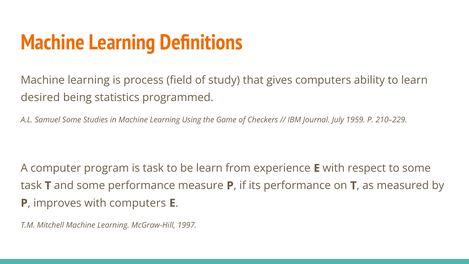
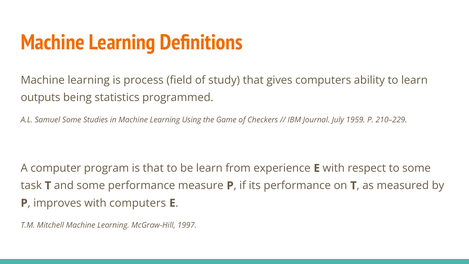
desired: desired -> outputs (41, 98)
is task: task -> that (153, 168)
